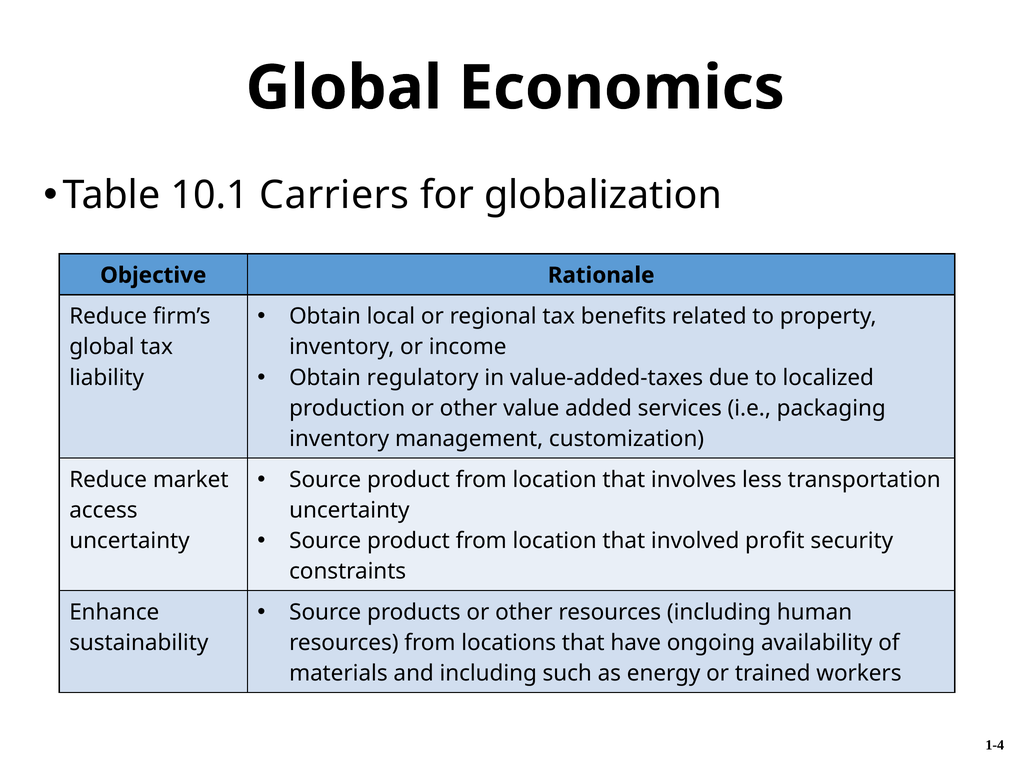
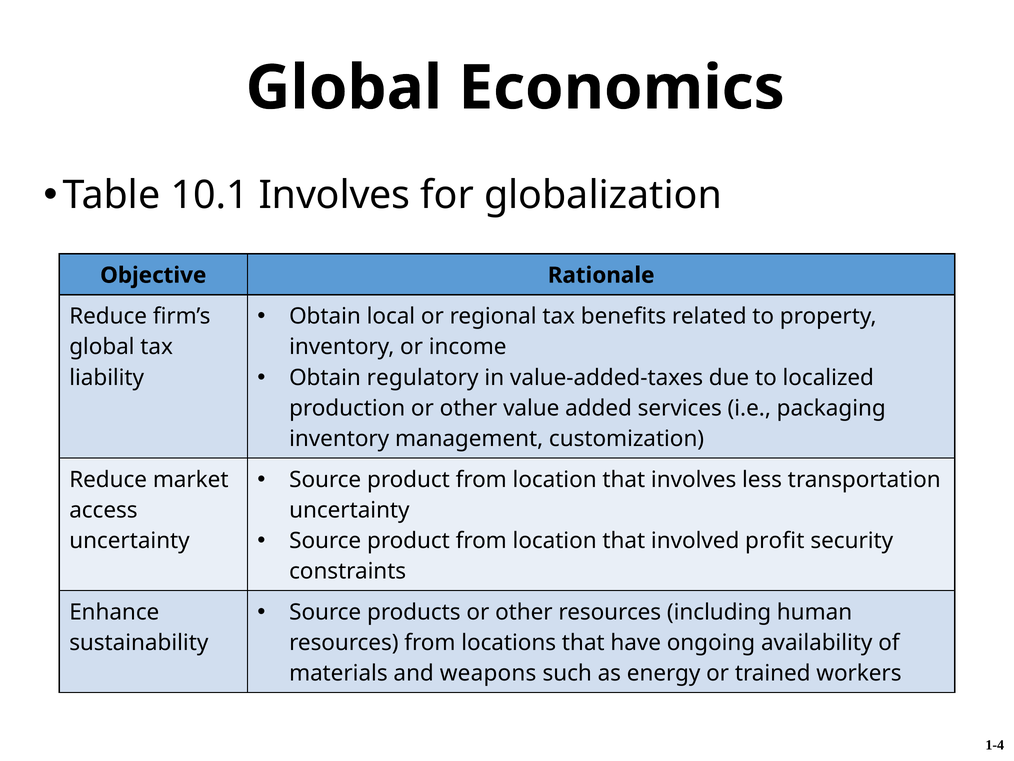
10.1 Carriers: Carriers -> Involves (335, 195)
and including: including -> weapons (488, 673)
